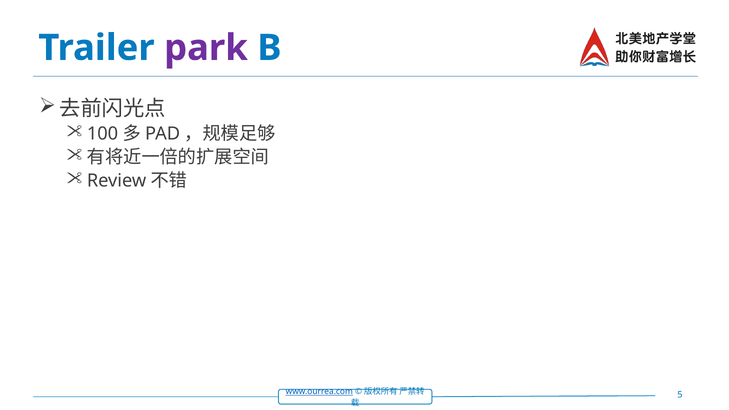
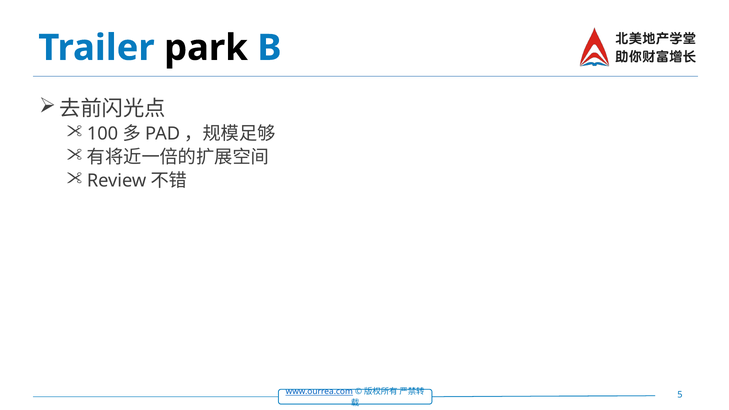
park colour: purple -> black (206, 48)
